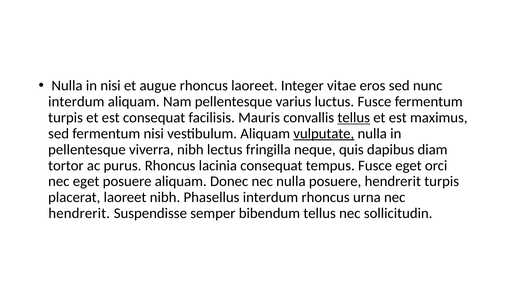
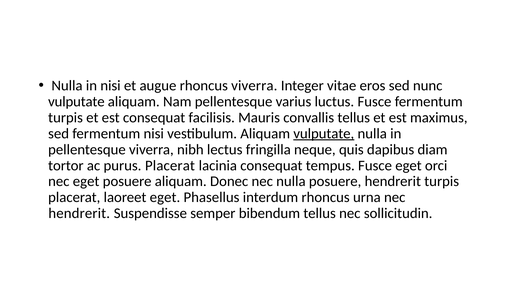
rhoncus laoreet: laoreet -> viverra (254, 86)
interdum: interdum -> vulputate (76, 102)
tellus underline: present -> none (354, 118)
purus Rhoncus: Rhoncus -> Placerat (170, 166)
laoreet nibh: nibh -> eget (165, 198)
